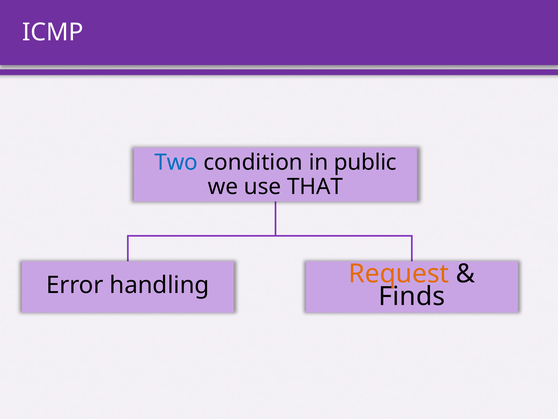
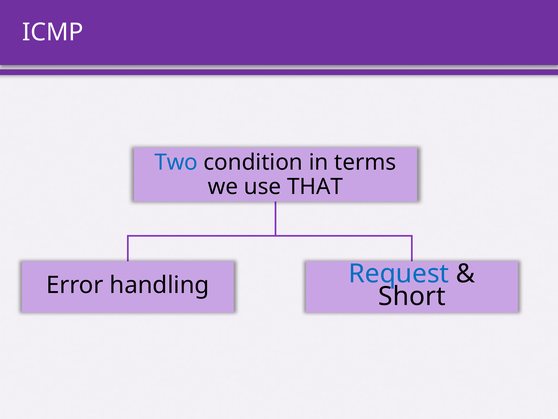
public: public -> terms (365, 162)
Request colour: orange -> blue (399, 273)
Finds: Finds -> Short (412, 296)
